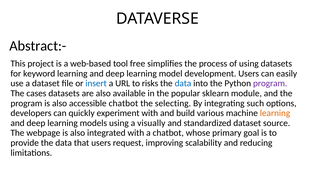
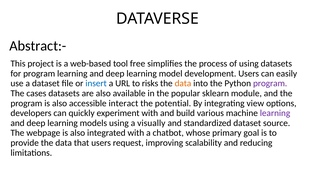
for keyword: keyword -> program (39, 74)
data colour: blue -> orange (183, 84)
accessible chatbot: chatbot -> interact (123, 103)
selecting: selecting -> potential (173, 103)
such: such -> view (255, 103)
learning colour: orange -> purple (275, 113)
